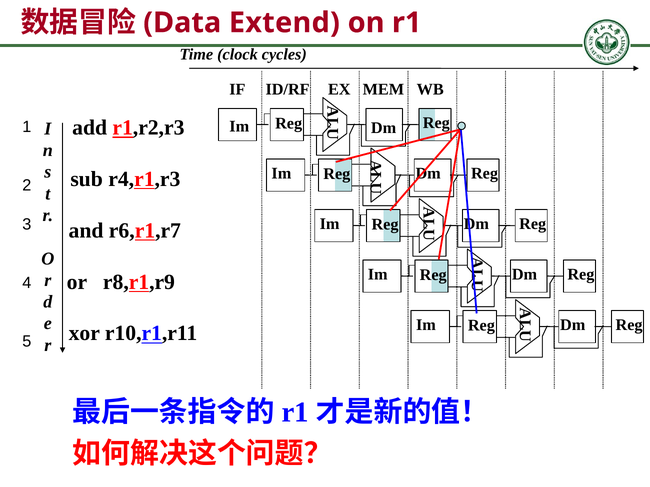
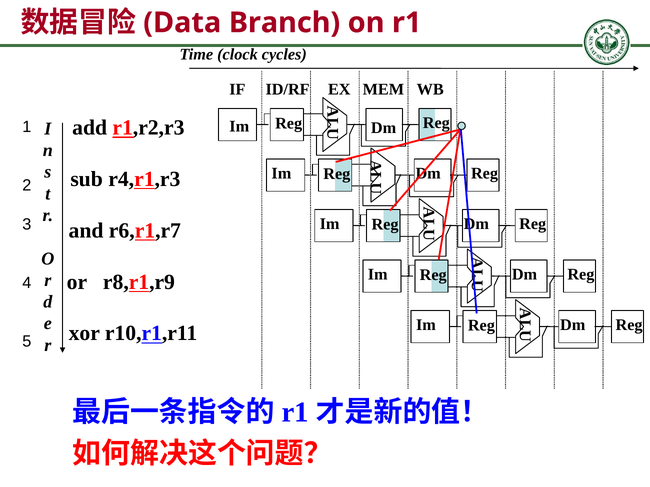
Extend: Extend -> Branch (284, 23)
